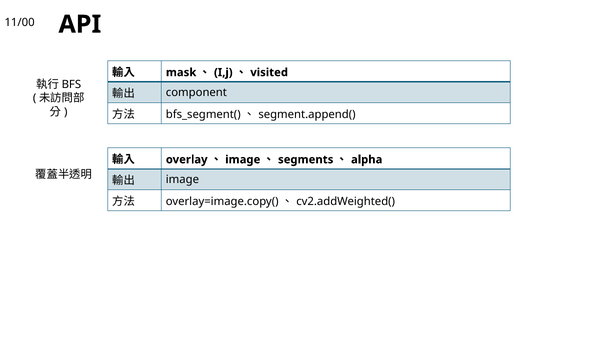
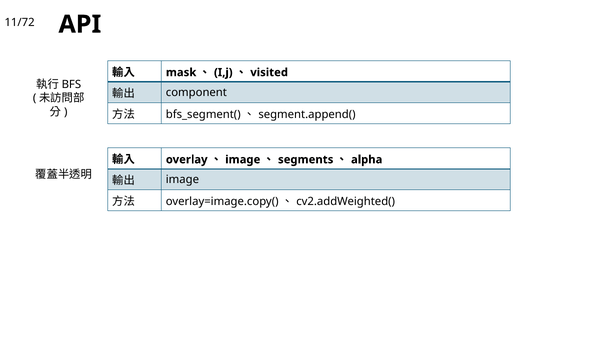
11/00: 11/00 -> 11/72 (20, 23)
